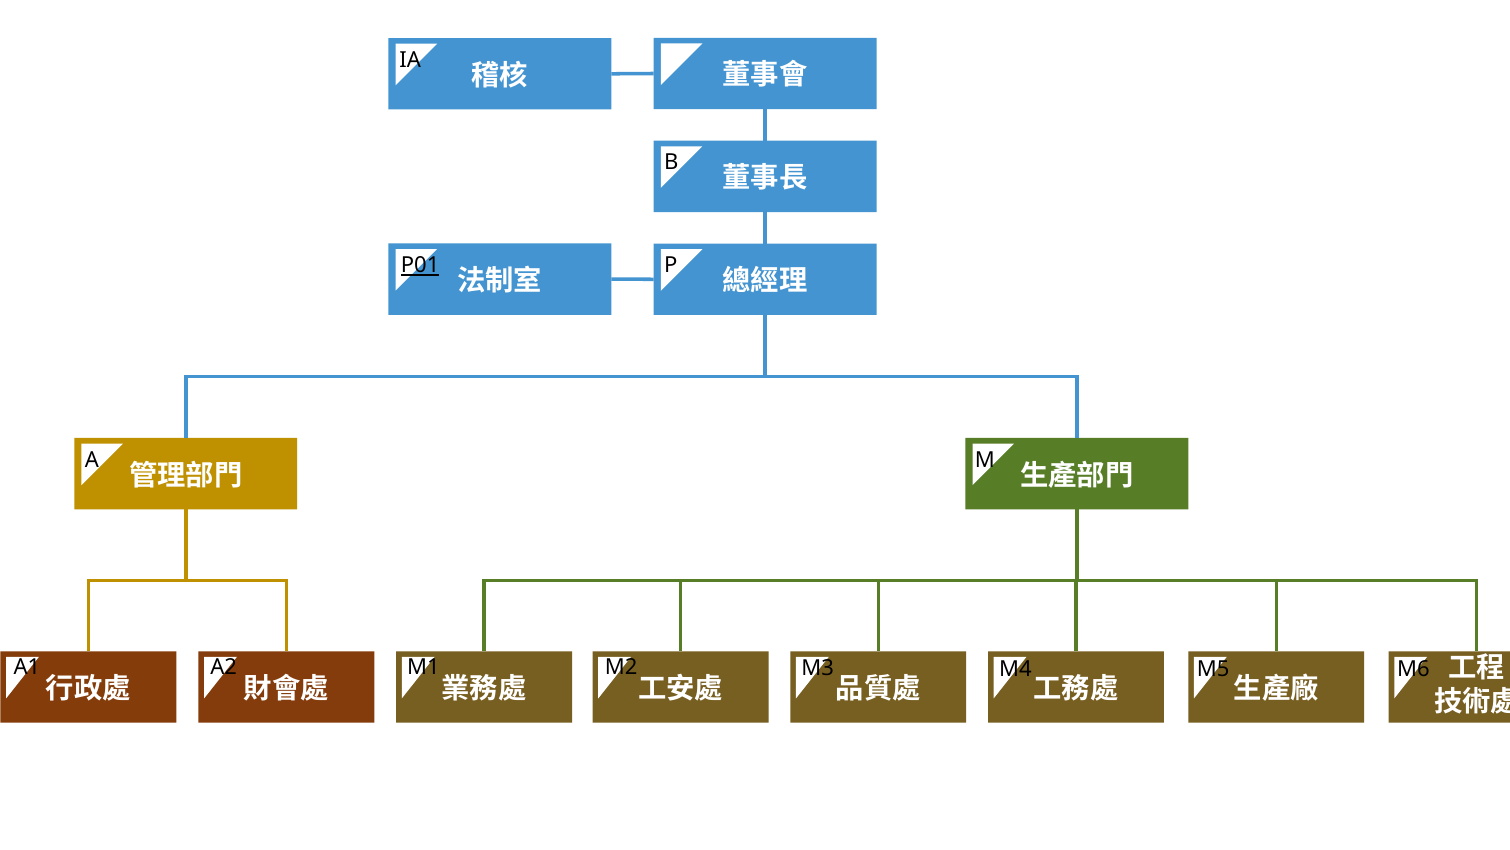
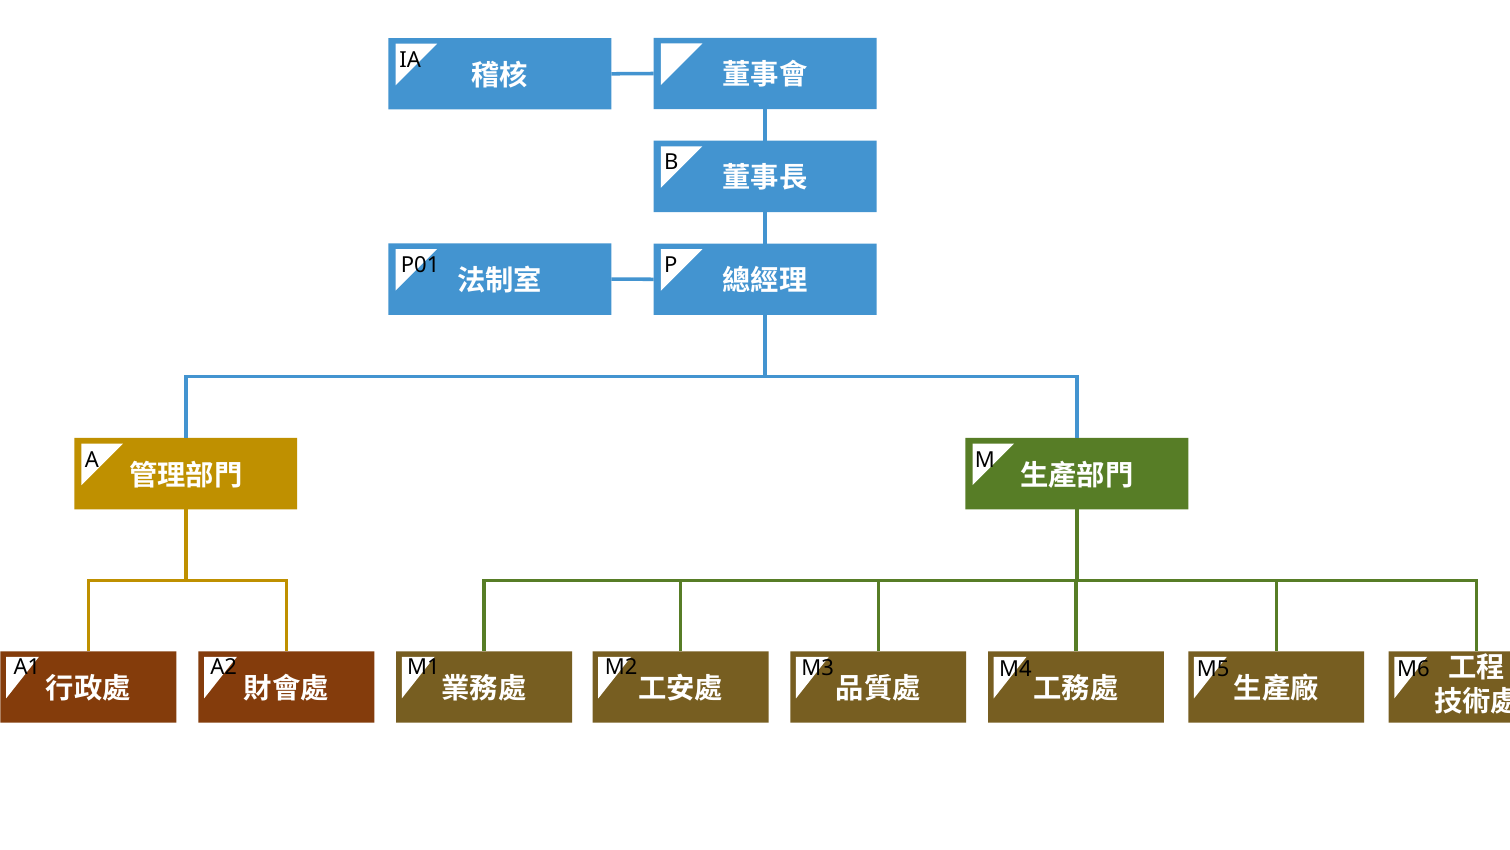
P01 underline: present -> none (420, 265)
